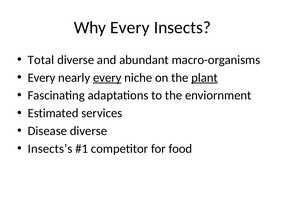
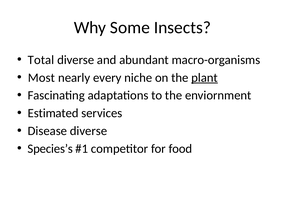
Why Every: Every -> Some (130, 28)
Every: Every -> Most (41, 78)
every underline: present -> none (107, 78)
Insects’s: Insects’s -> Species’s (50, 148)
